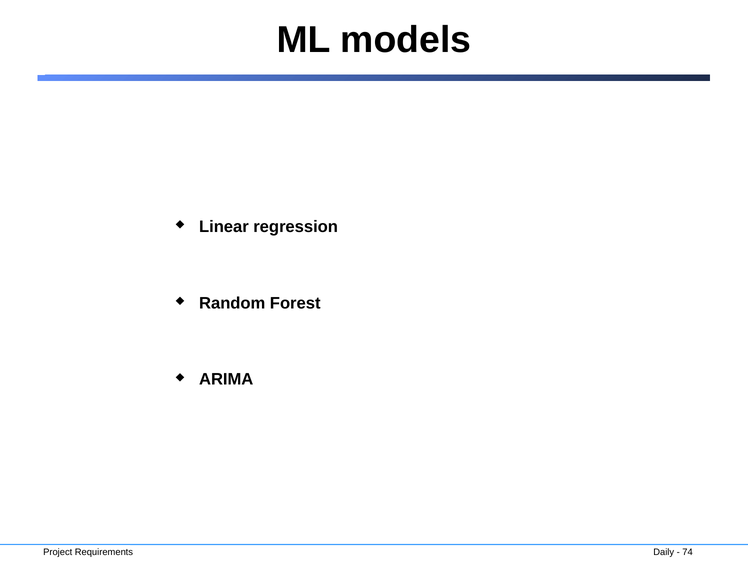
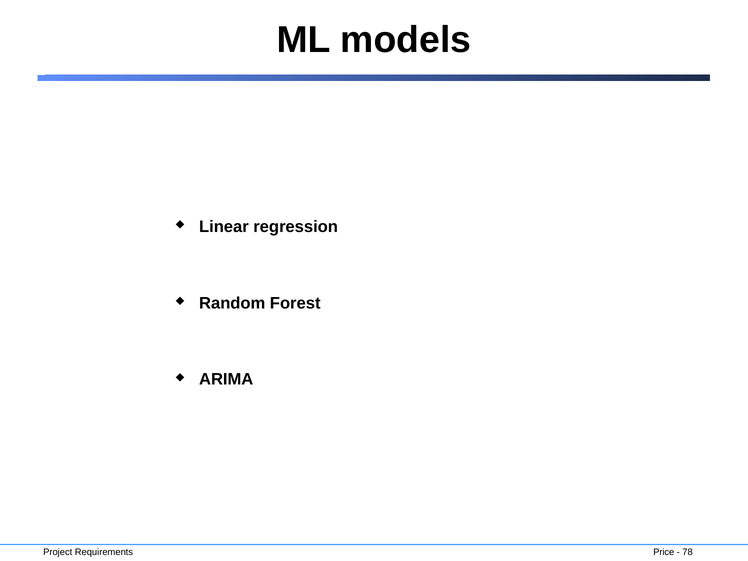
Daily: Daily -> Price (664, 552)
74: 74 -> 78 (688, 552)
